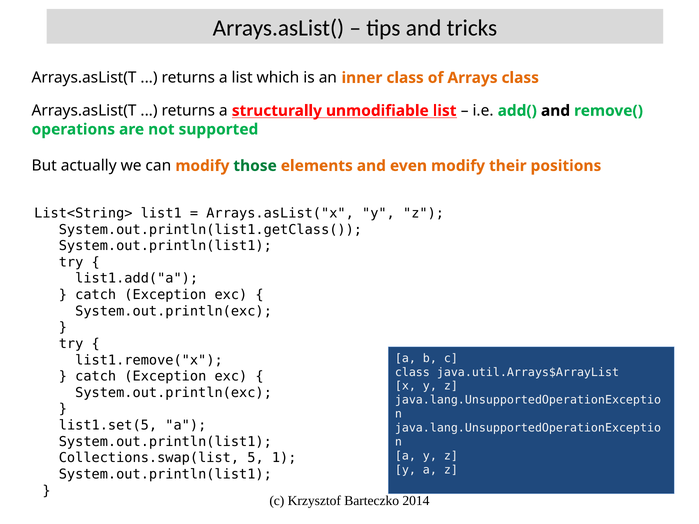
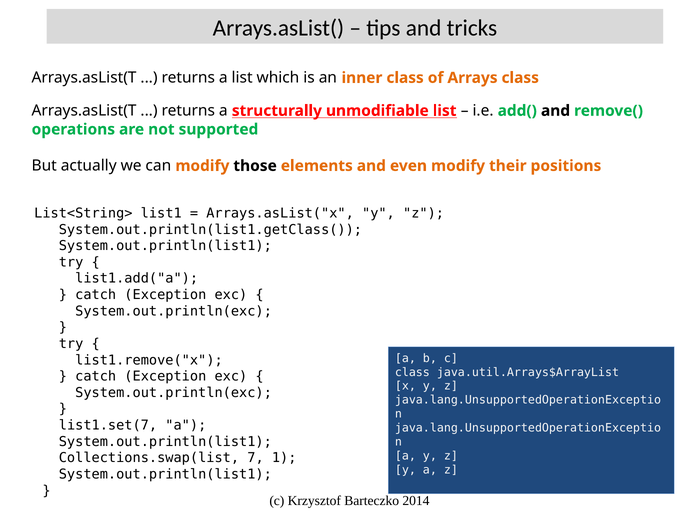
those colour: green -> black (255, 166)
list1.set(5: list1.set(5 -> list1.set(7 (108, 425)
5: 5 -> 7 (256, 458)
